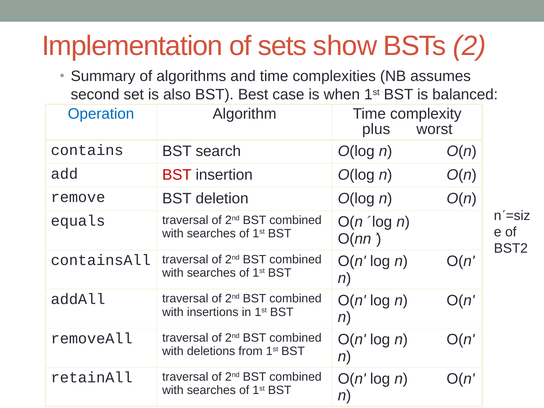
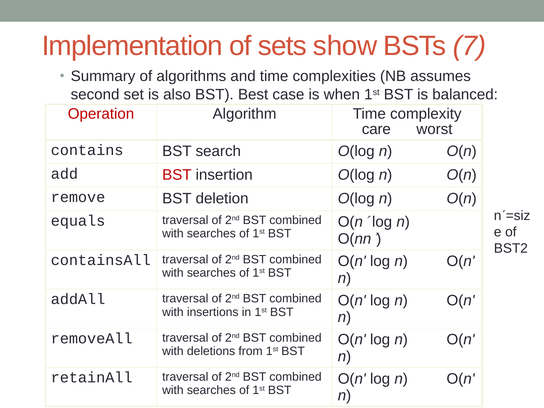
2: 2 -> 7 (469, 46)
Operation colour: blue -> red (101, 114)
plus: plus -> care (376, 129)
